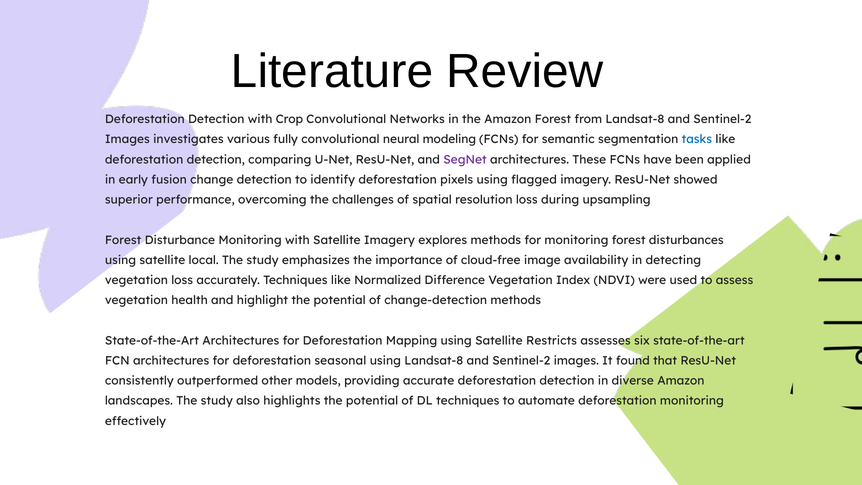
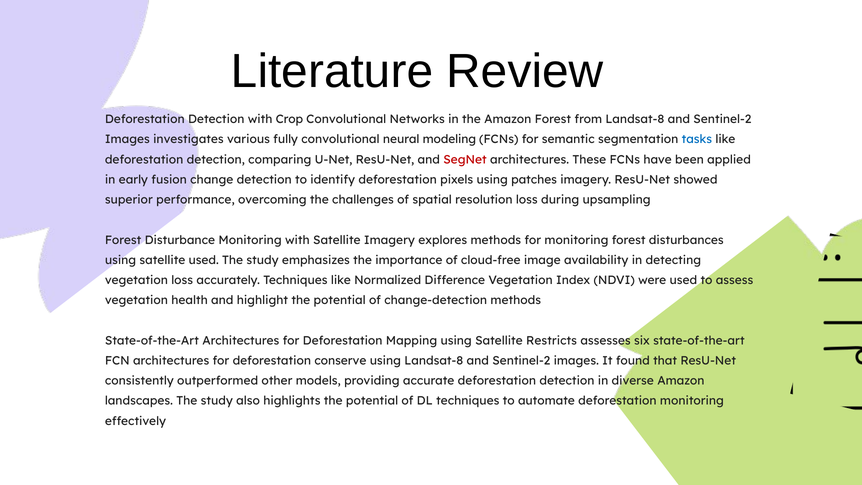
SegNet colour: purple -> red (465, 160)
flagged: flagged -> patches (534, 180)
satellite local: local -> used (204, 260)
seasonal: seasonal -> conserve (340, 361)
